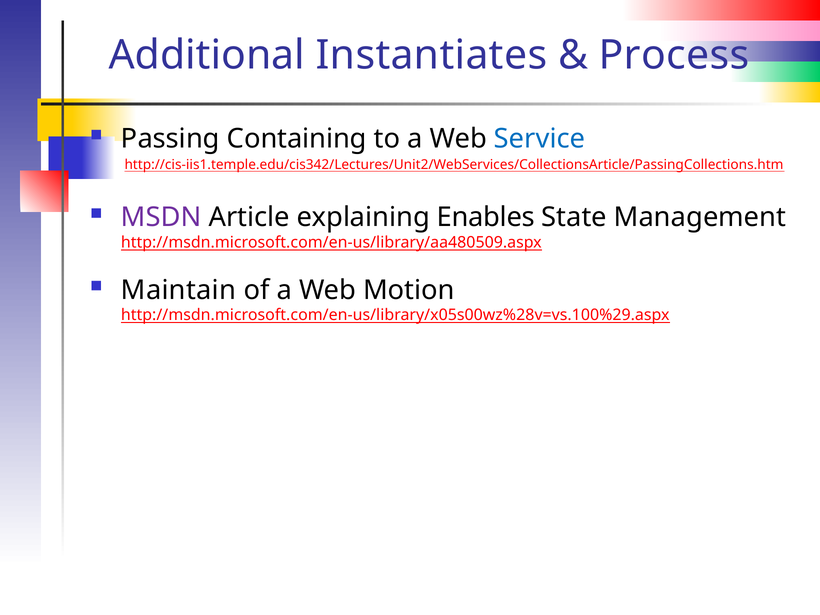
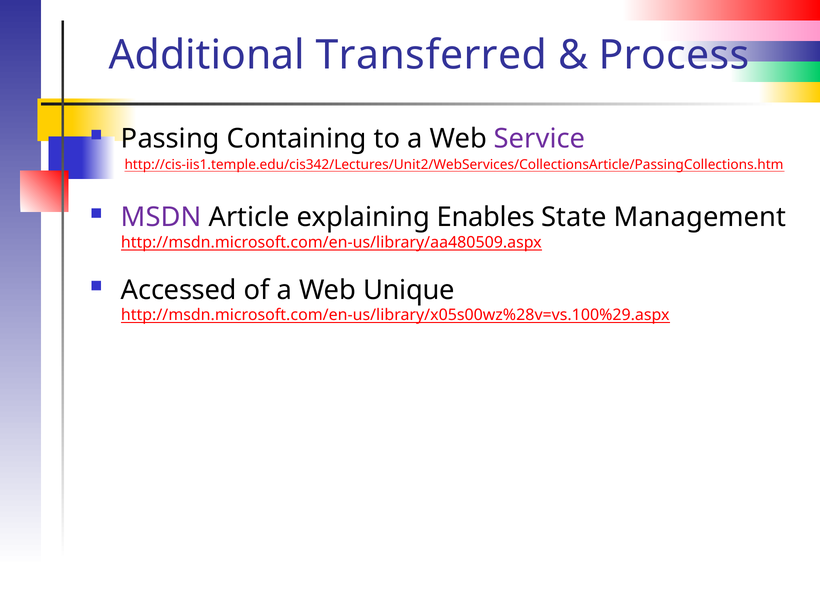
Instantiates: Instantiates -> Transferred (431, 55)
Service colour: blue -> purple (540, 139)
Maintain: Maintain -> Accessed (179, 290)
Motion: Motion -> Unique (409, 290)
